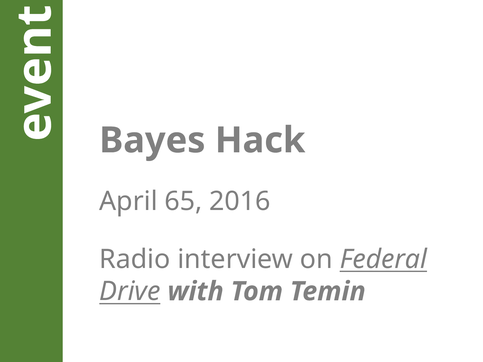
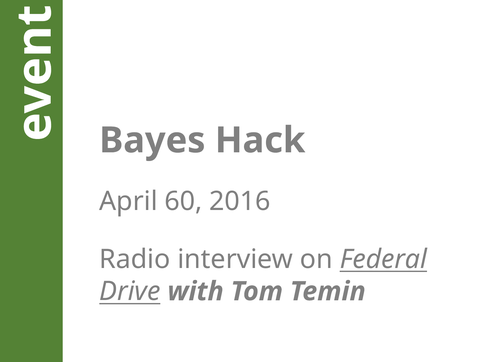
65: 65 -> 60 (183, 201)
